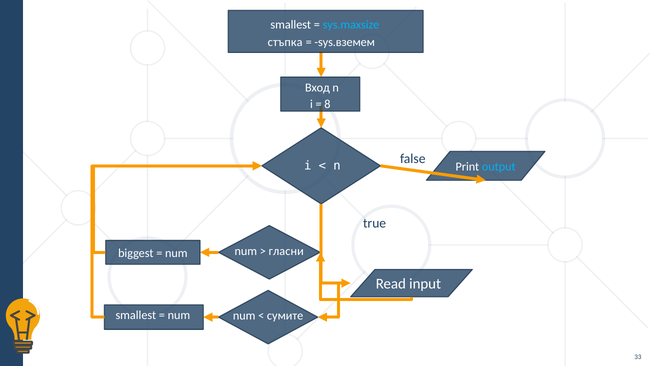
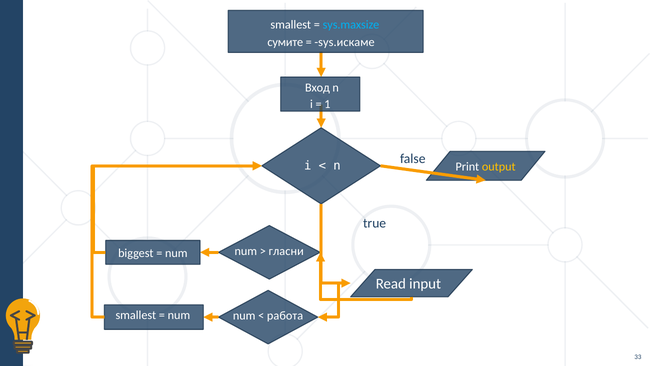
стъпка: стъпка -> сумите (285, 42)
sys.вземем: sys.вземем -> sys.искаме (345, 42)
8: 8 -> 1 (327, 104)
output colour: light blue -> yellow (499, 167)
сумите: сумите -> работа (285, 315)
